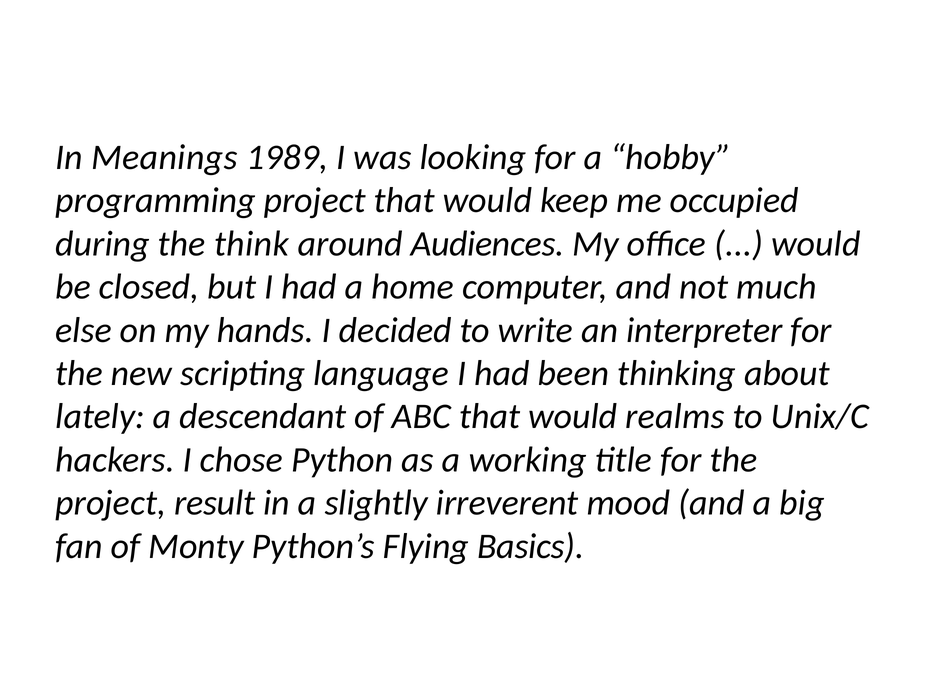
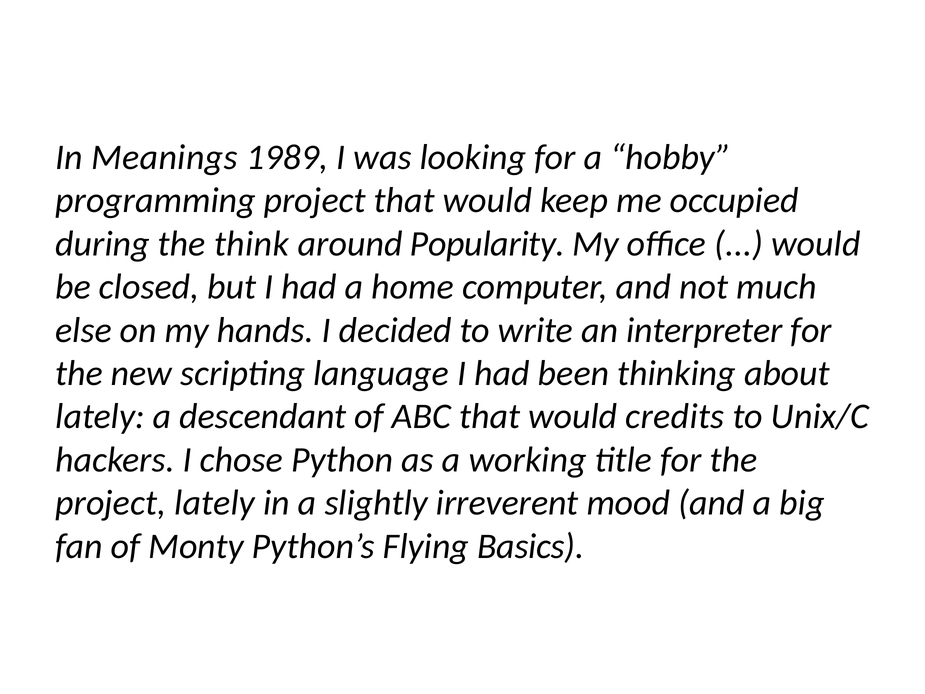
Audiences: Audiences -> Popularity (487, 244)
realms: realms -> credits (675, 416)
project result: result -> lately (215, 503)
